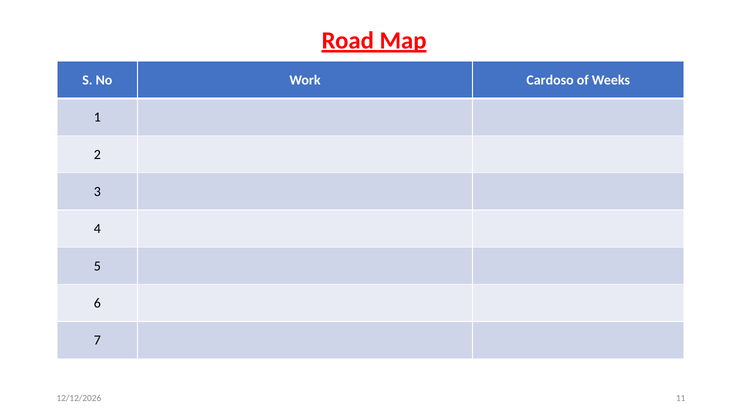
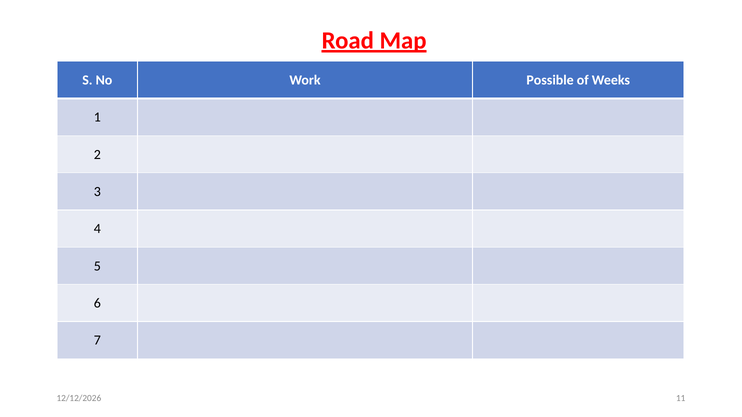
Cardoso: Cardoso -> Possible (550, 80)
